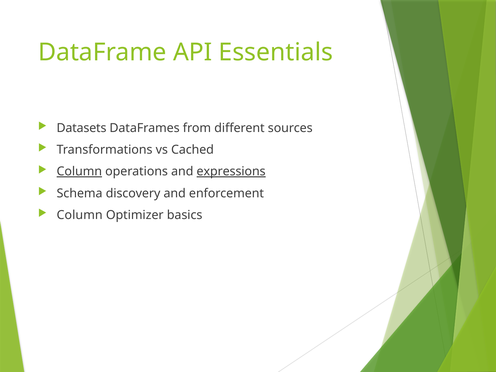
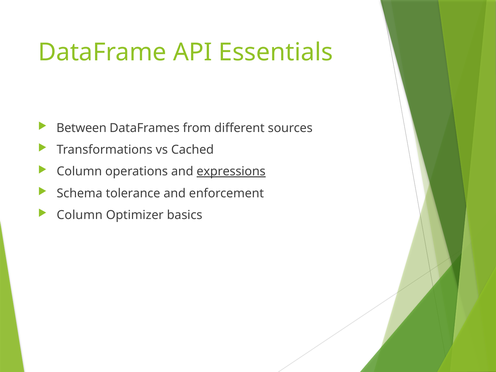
Datasets: Datasets -> Between (81, 128)
Column underline: present -> none (79, 172)
discovery: discovery -> tolerance (133, 193)
